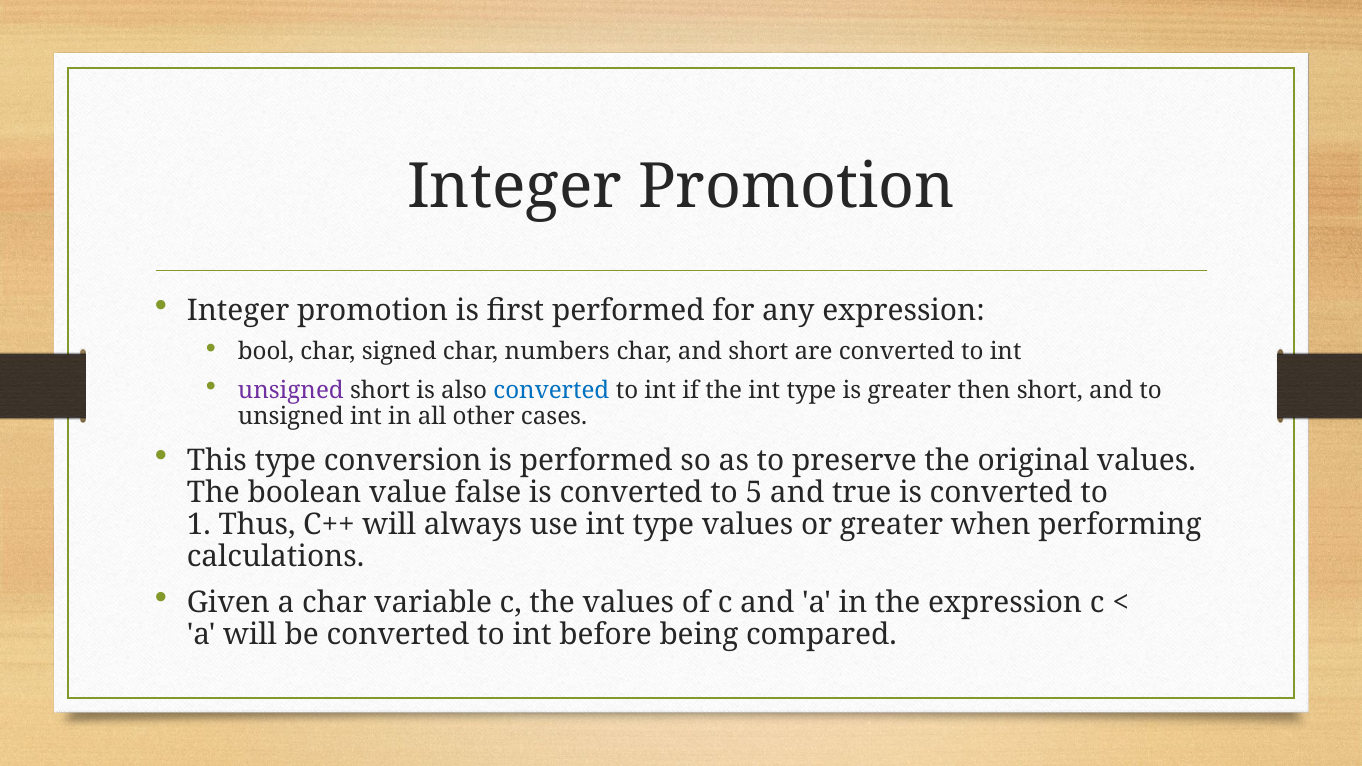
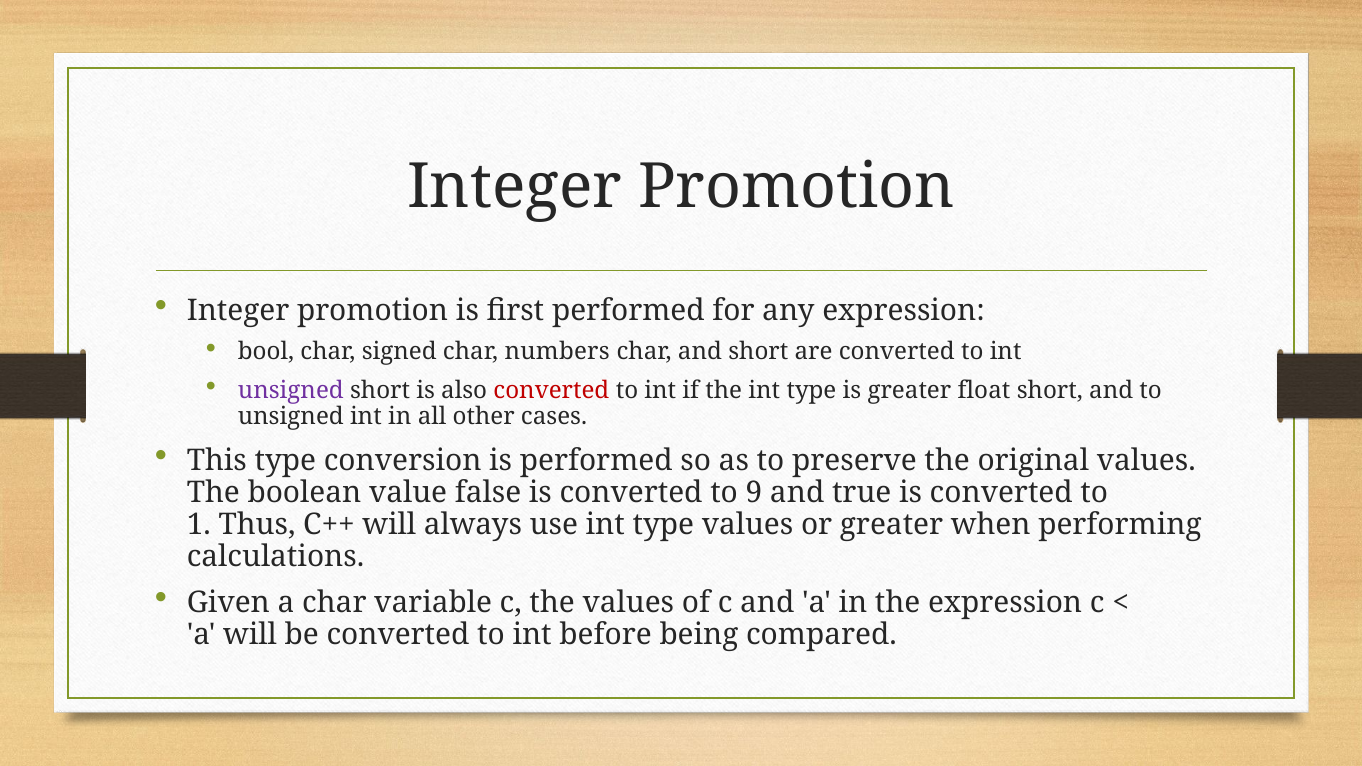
converted colour: blue -> red (551, 391)
then: then -> float (984, 391)
5: 5 -> 9 (754, 492)
